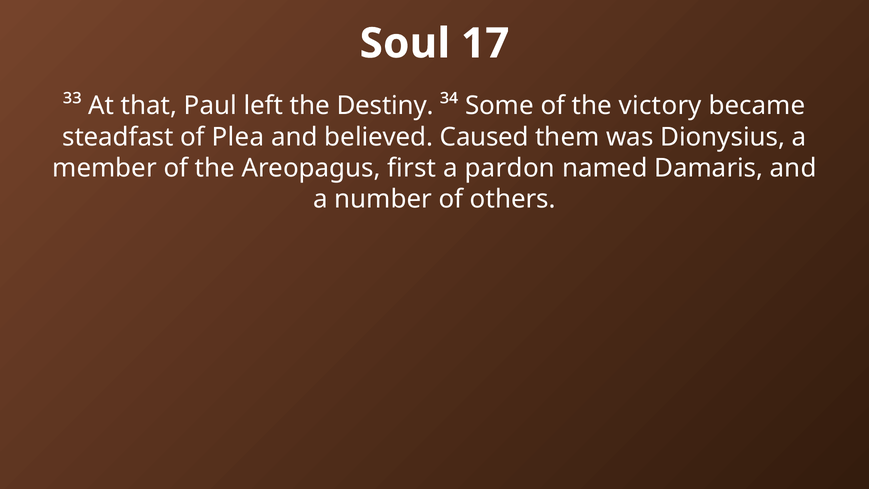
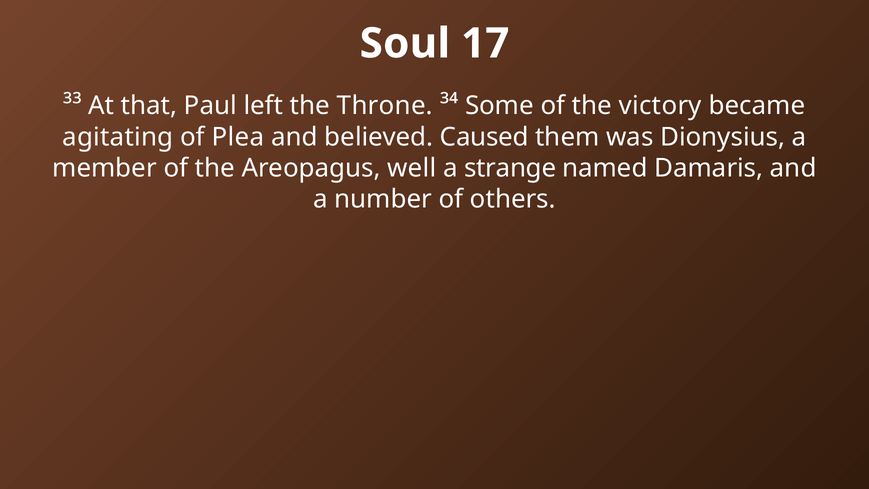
Destiny: Destiny -> Throne (385, 106)
steadfast: steadfast -> agitating (118, 137)
first: first -> well (412, 168)
pardon: pardon -> strange (510, 168)
